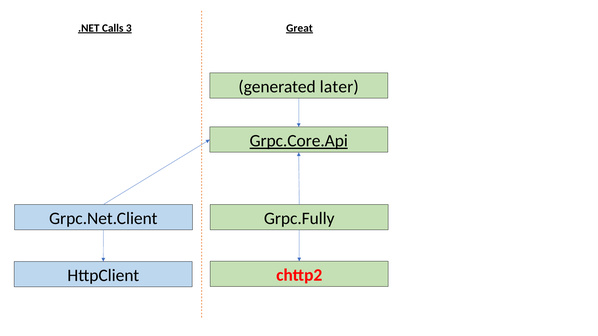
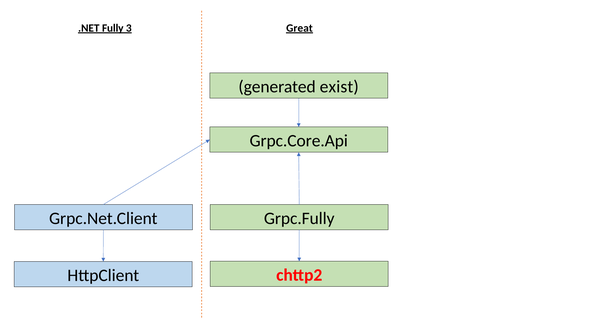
Calls: Calls -> Fully (113, 28)
later: later -> exist (339, 87)
Grpc.Core.Api underline: present -> none (299, 141)
